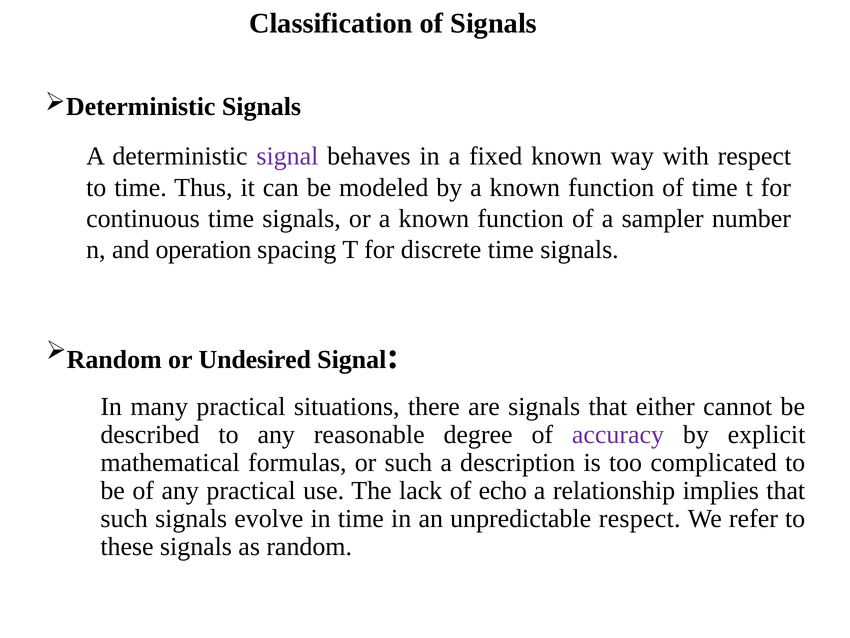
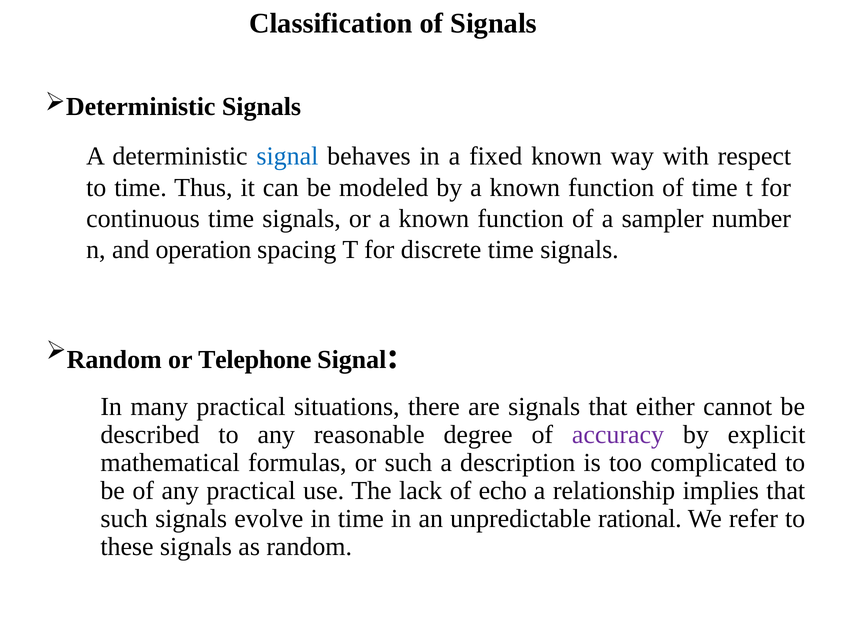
signal colour: purple -> blue (287, 156)
Undesired: Undesired -> Telephone (255, 359)
unpredictable respect: respect -> rational (640, 518)
